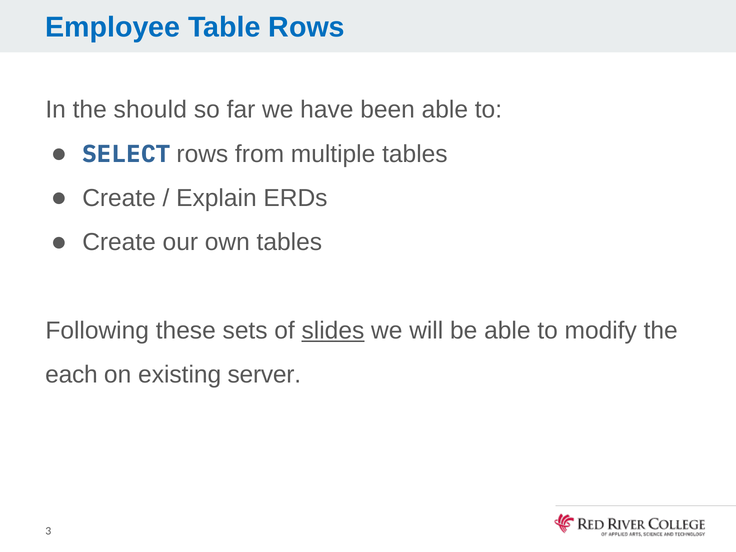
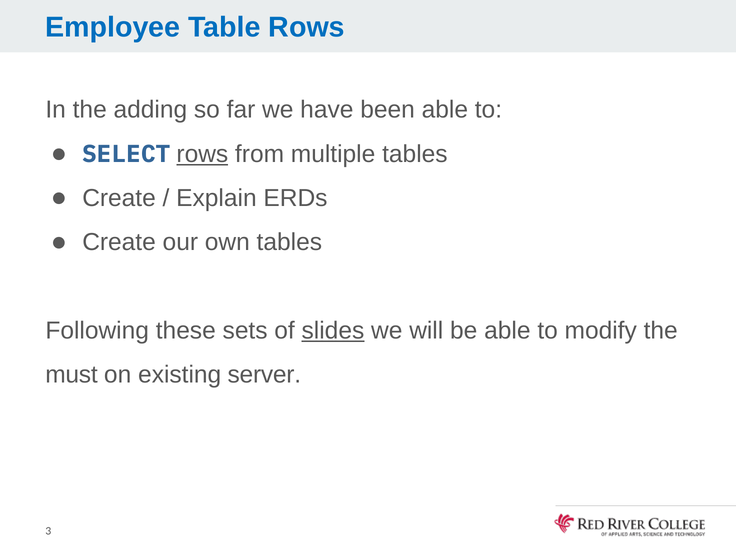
should: should -> adding (150, 110)
rows underline: none -> present (202, 154)
each: each -> must (71, 375)
